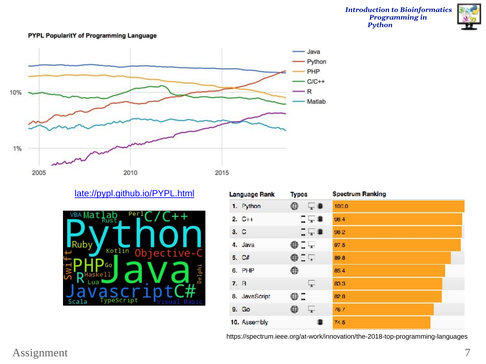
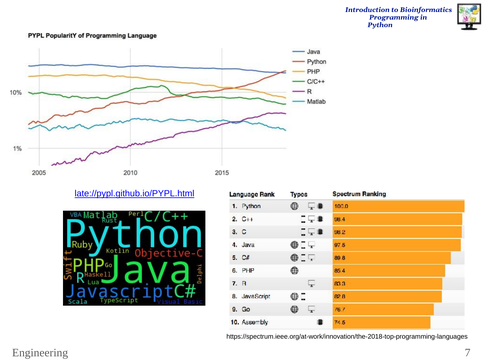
Assignment: Assignment -> Engineering (40, 353)
